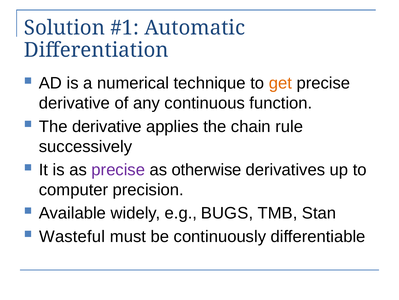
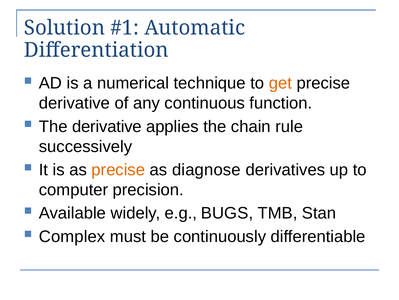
precise colour: purple -> orange (118, 169)
otherwise: otherwise -> diagnose (206, 169)
Wasteful: Wasteful -> Complex (72, 236)
